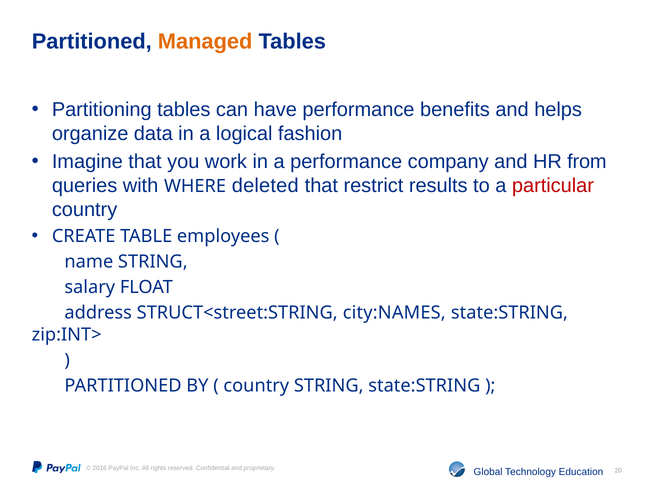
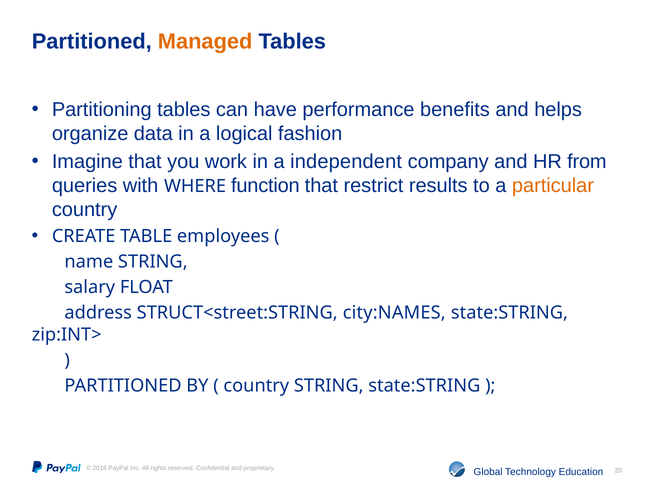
a performance: performance -> independent (346, 161)
deleted: deleted -> function (265, 185)
particular colour: red -> orange (553, 185)
